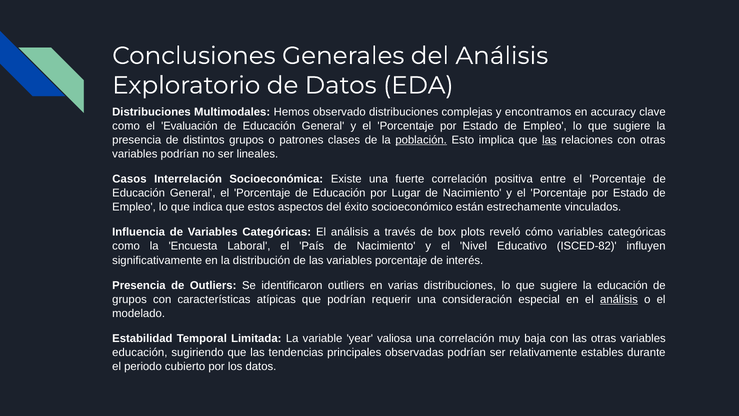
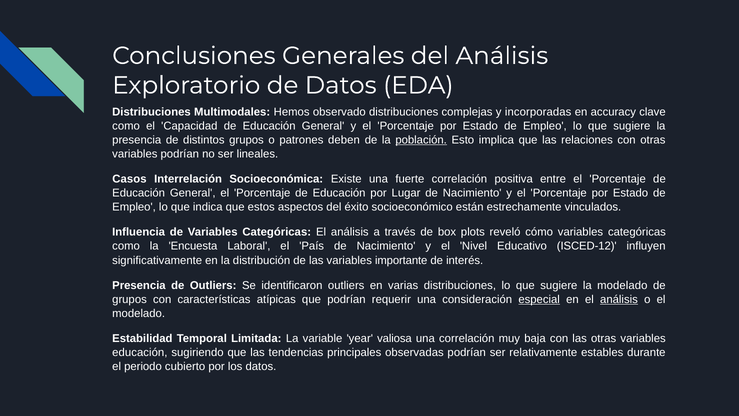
encontramos: encontramos -> incorporadas (538, 112)
Evaluación: Evaluación -> Capacidad (189, 126)
clases: clases -> deben (344, 140)
las underline: present -> none (549, 140)
ISCED-82: ISCED-82 -> ISCED-12 (587, 246)
variables porcentaje: porcentaje -> importante (401, 260)
la educación: educación -> modelado (622, 285)
especial underline: none -> present (539, 299)
